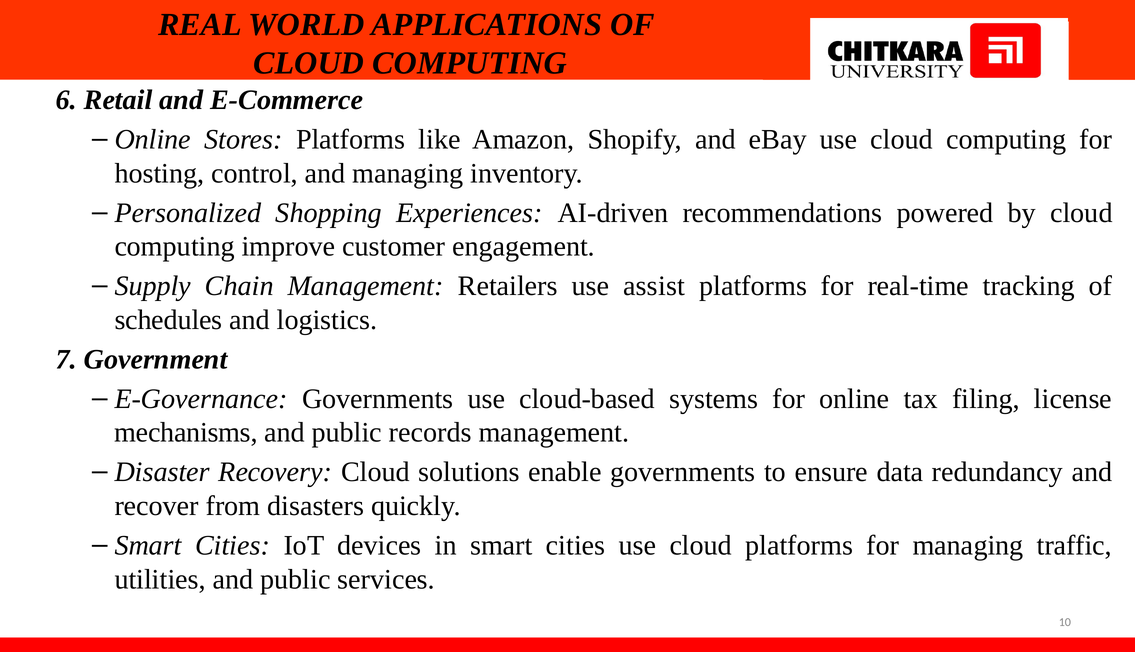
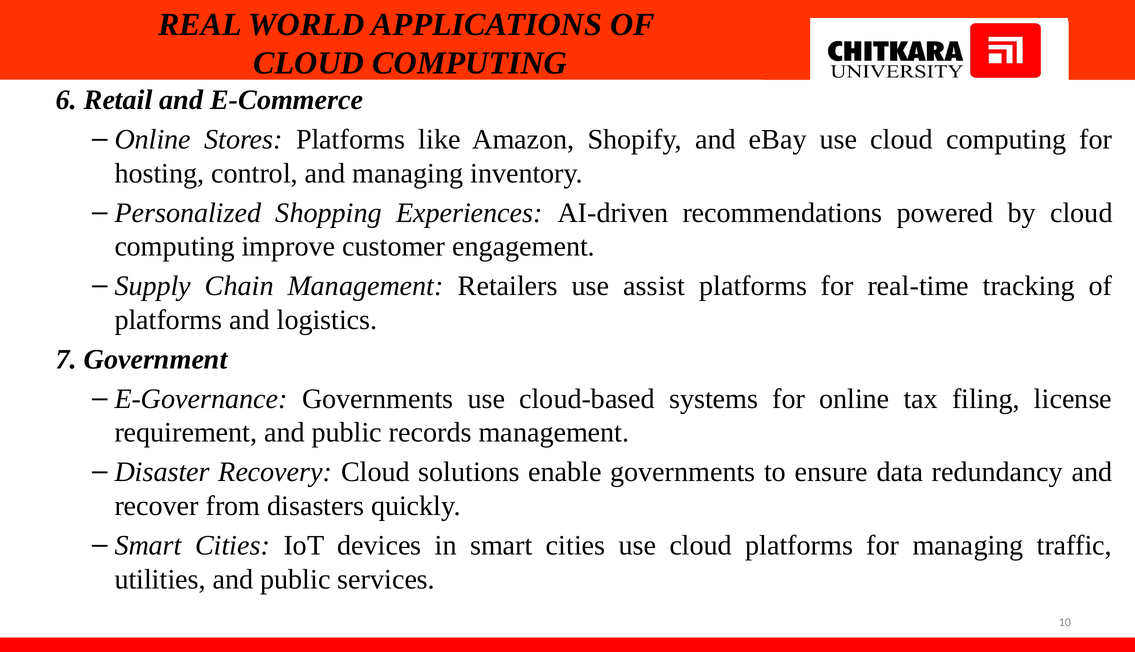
schedules: schedules -> platforms (168, 320)
mechanisms: mechanisms -> requirement (186, 433)
